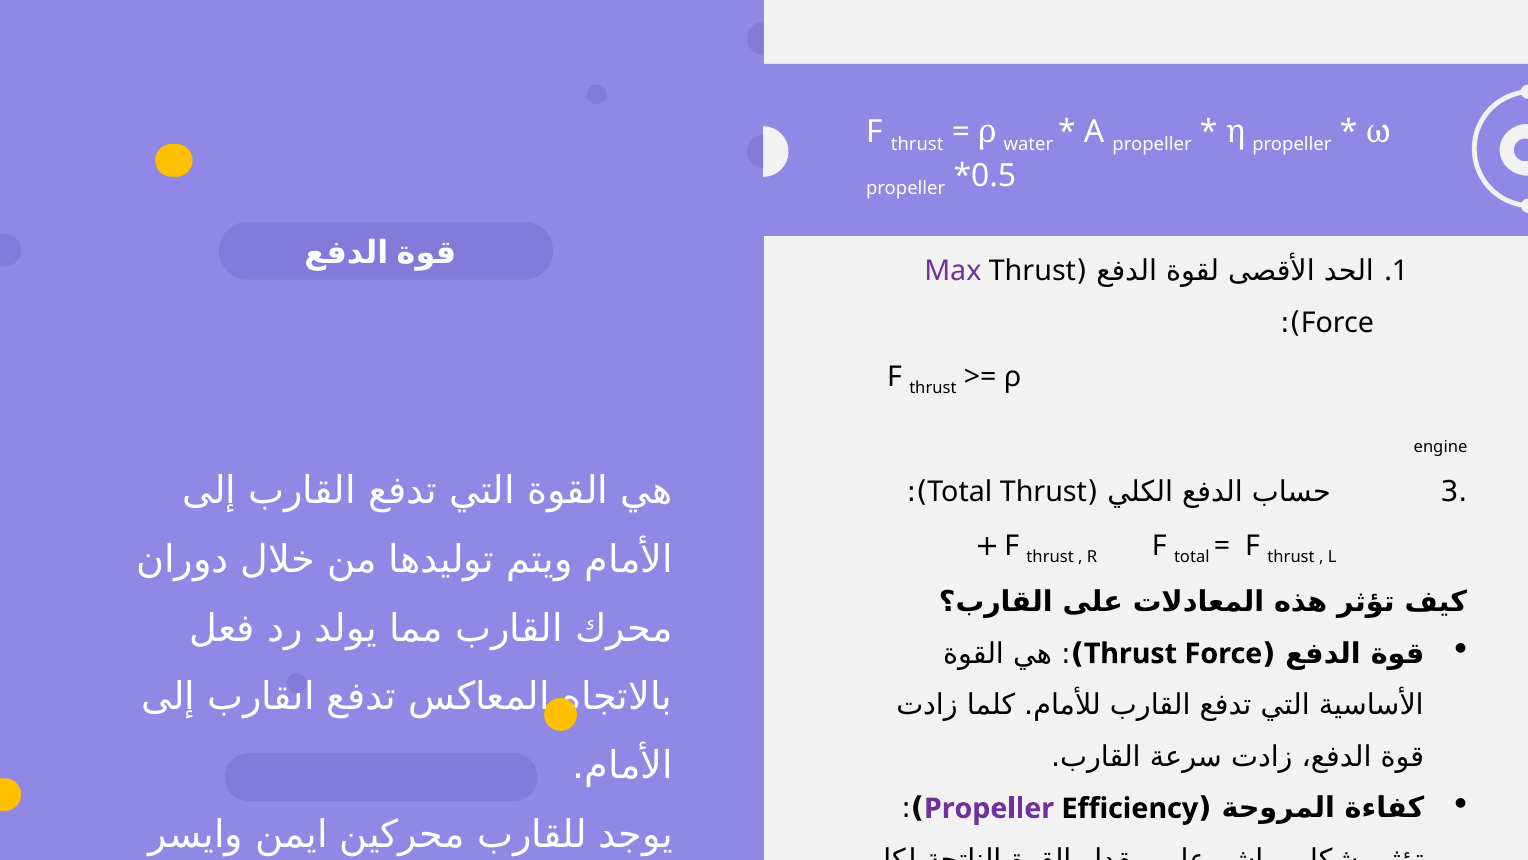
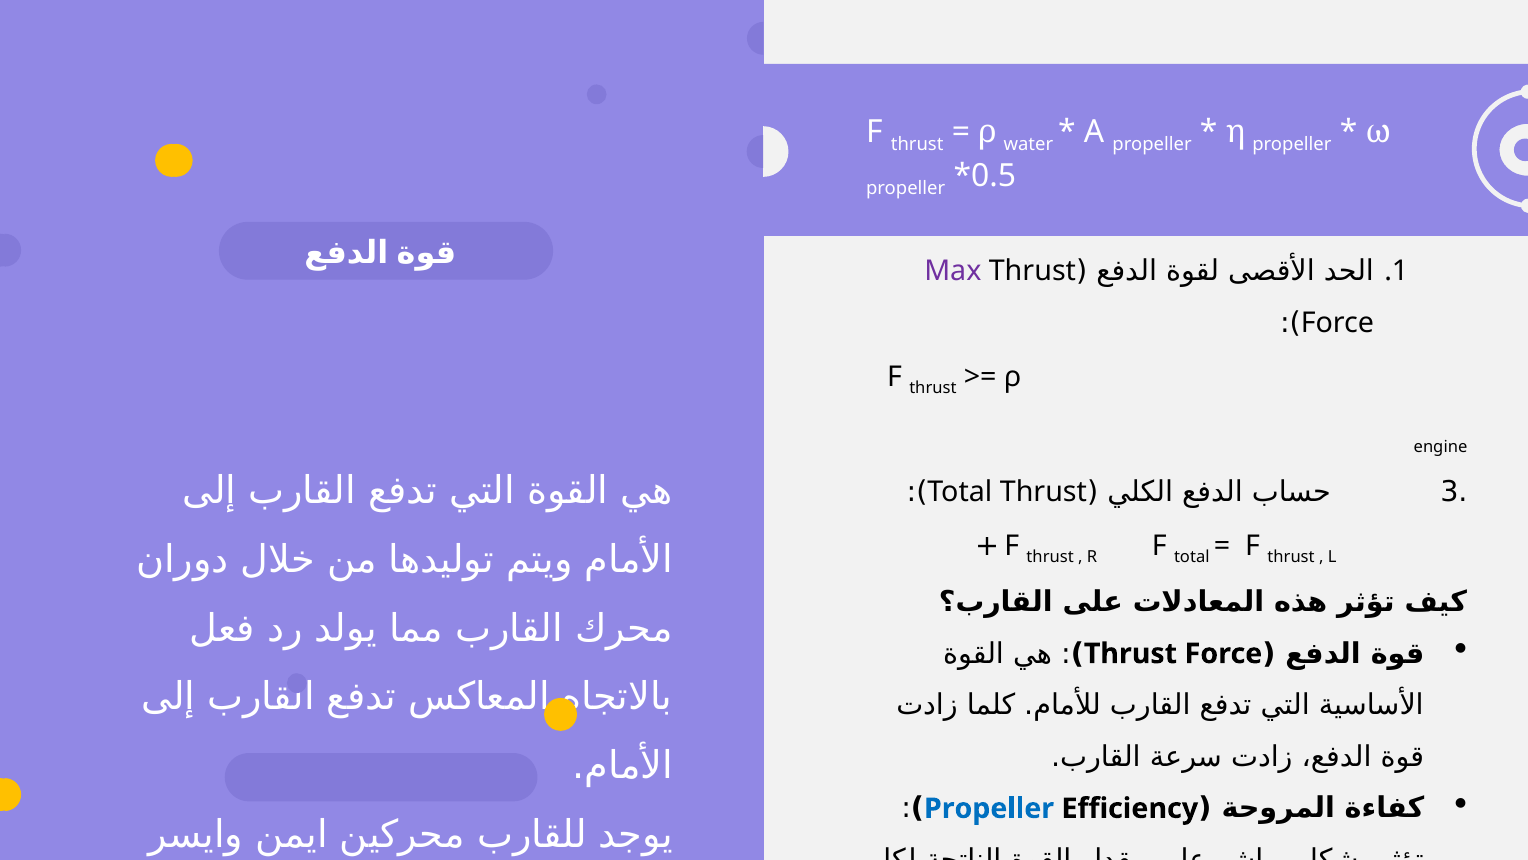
Propeller colour: purple -> blue (989, 808)
